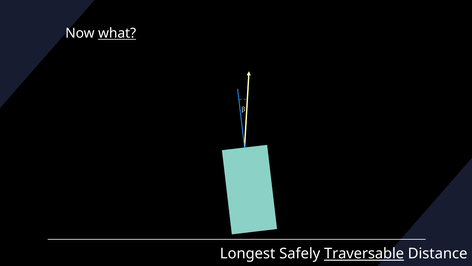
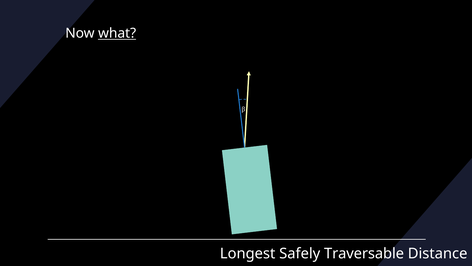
Traversable underline: present -> none (364, 253)
